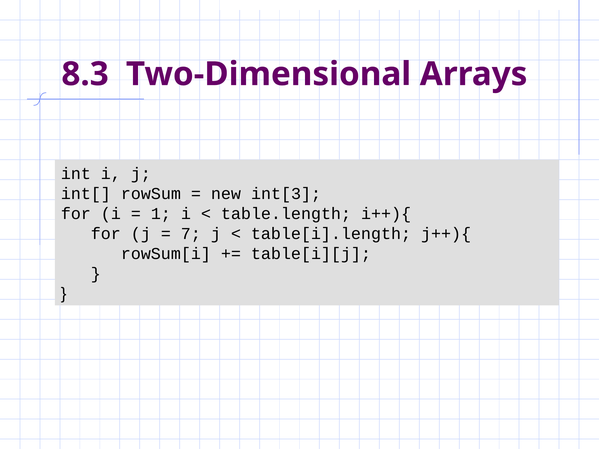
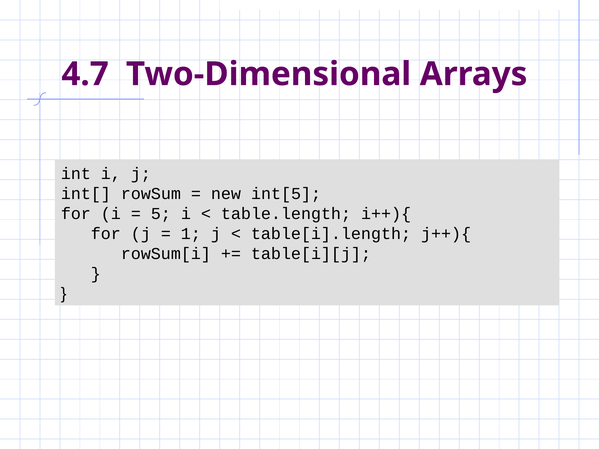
8.3: 8.3 -> 4.7 (85, 74)
int[3: int[3 -> int[5 (286, 194)
1: 1 -> 5 (161, 214)
7: 7 -> 1 (191, 234)
